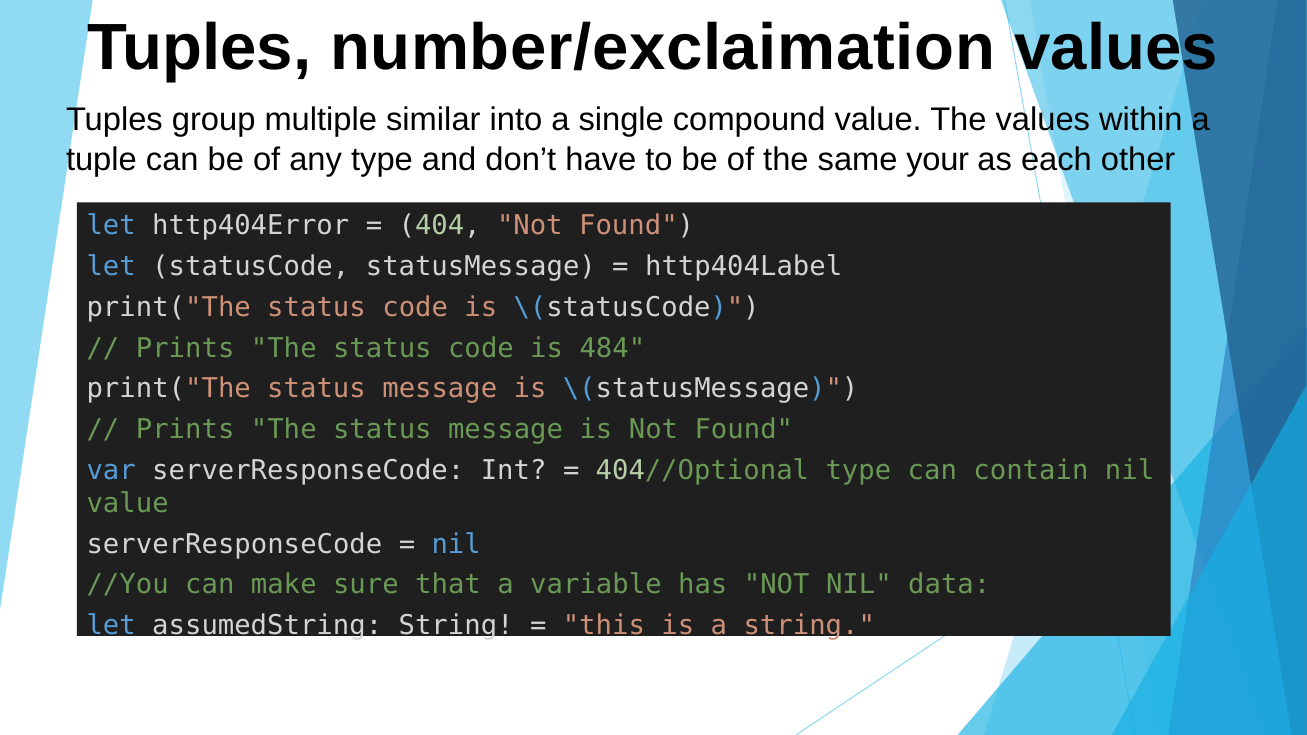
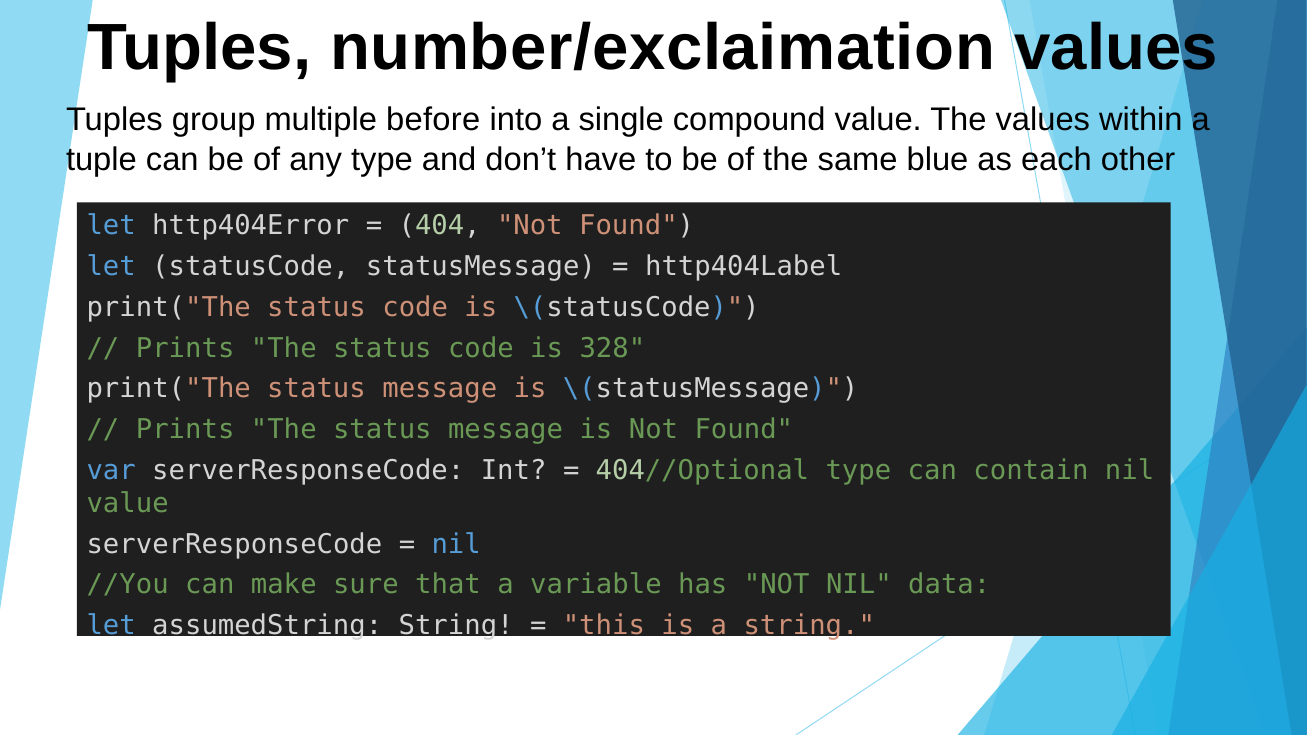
similar: similar -> before (433, 120)
your: your -> blue (938, 159)
484: 484 -> 328 (612, 348)
